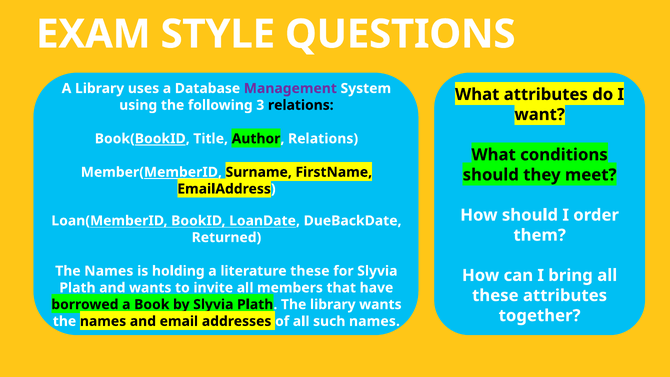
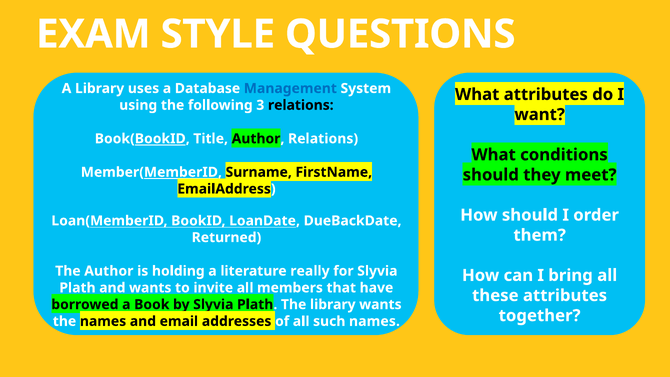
Management colour: purple -> blue (290, 88)
Names: Names -> Author (109, 271)
literature these: these -> really (310, 271)
